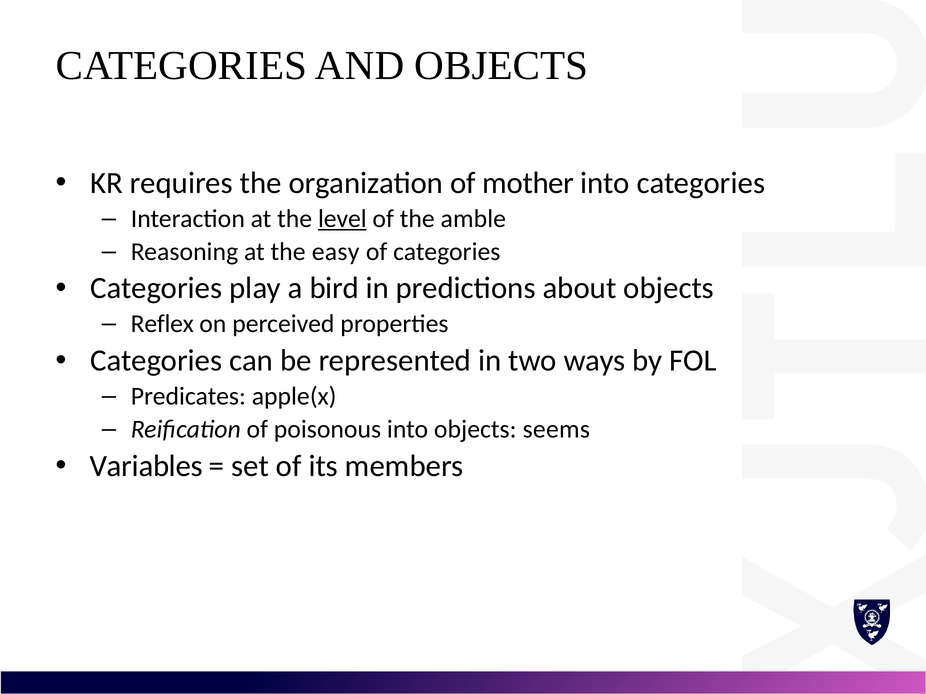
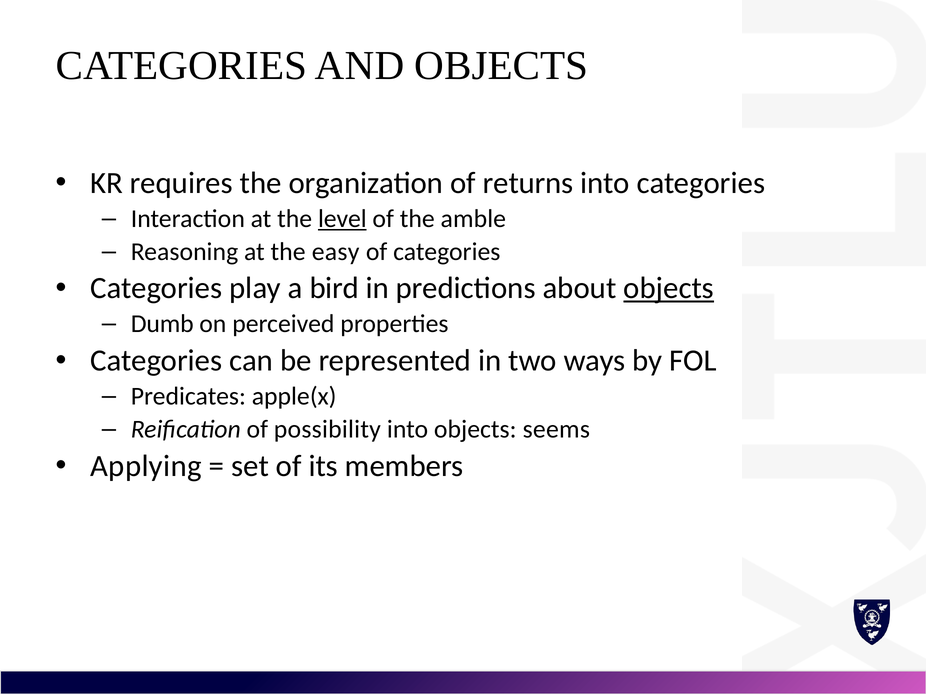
mother: mother -> returns (528, 183)
objects underline: none -> present (669, 289)
Reflex: Reflex -> Dumb (162, 324)
poisonous: poisonous -> possibility (327, 430)
Variables: Variables -> Applying (146, 466)
